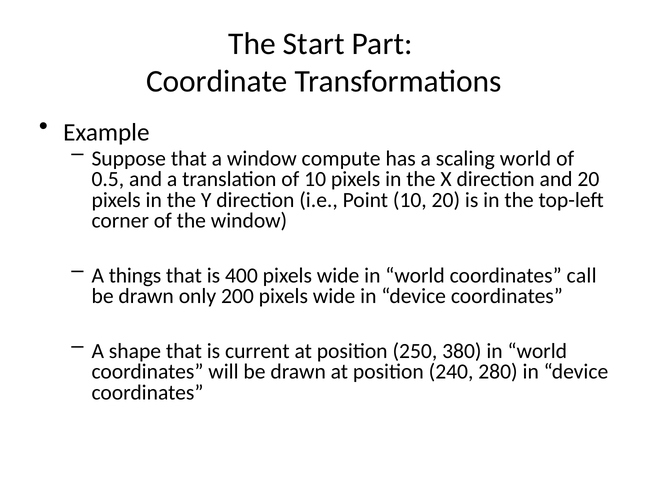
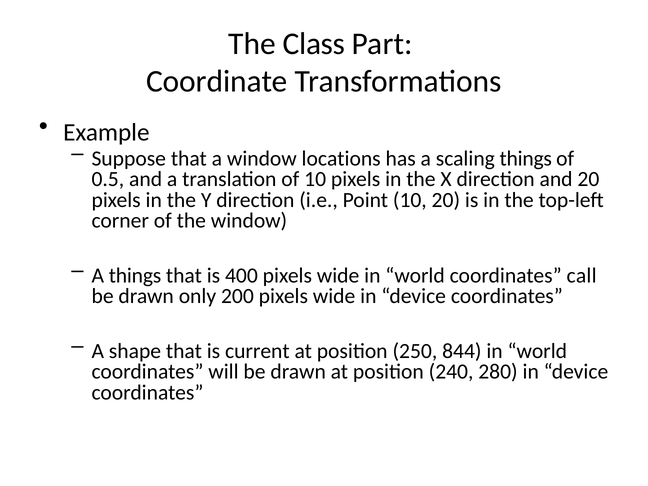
Start: Start -> Class (314, 44)
compute: compute -> locations (341, 158)
scaling world: world -> things (526, 158)
380: 380 -> 844 (462, 351)
